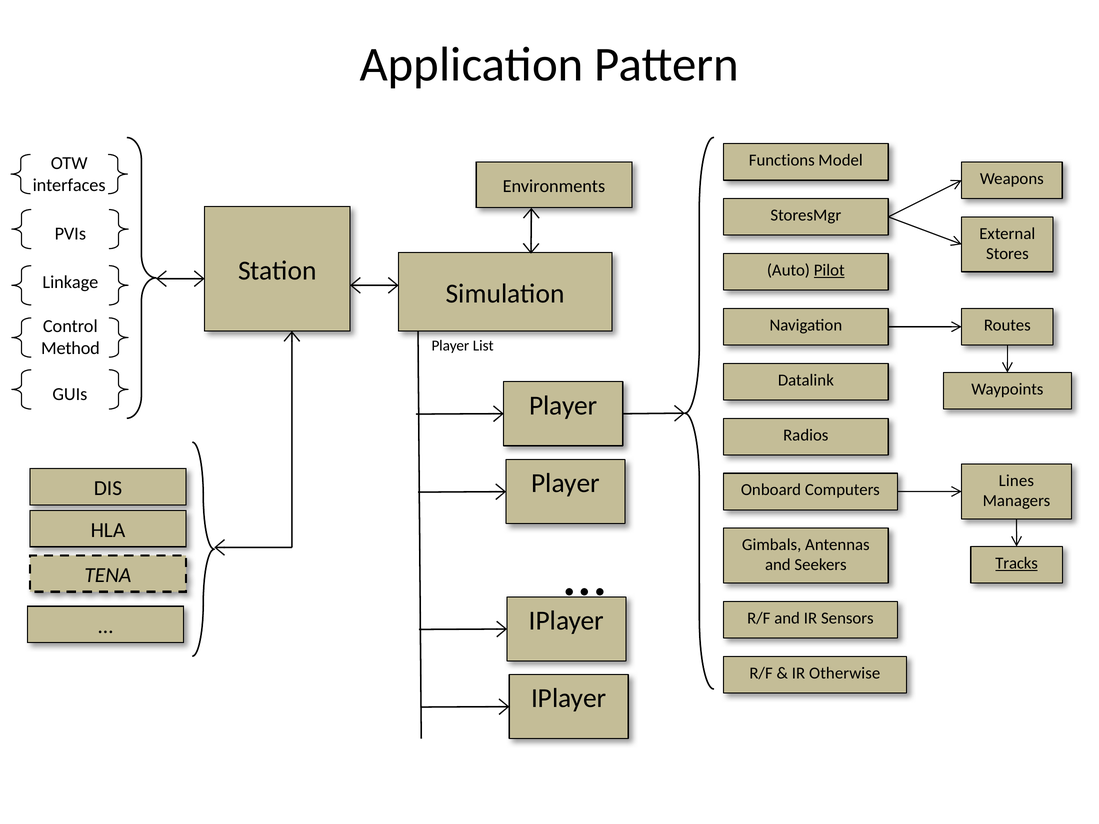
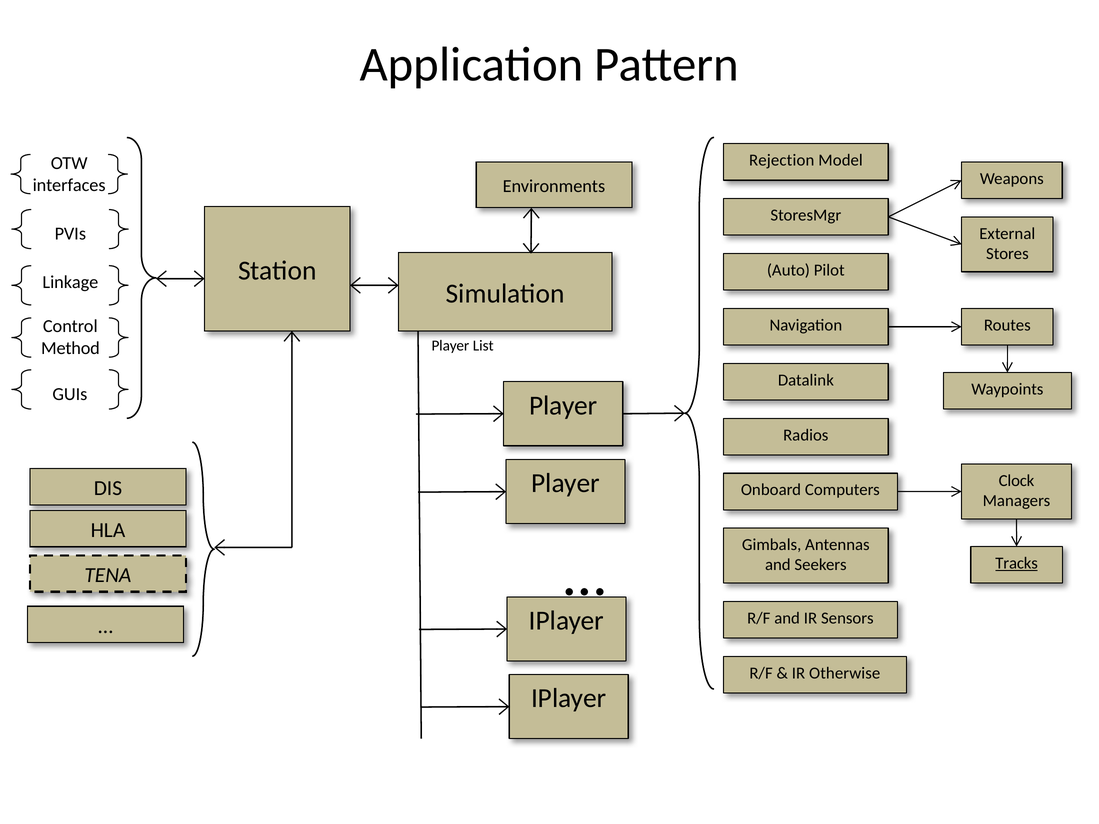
Functions: Functions -> Rejection (782, 160)
Pilot underline: present -> none (829, 270)
Lines: Lines -> Clock (1017, 481)
